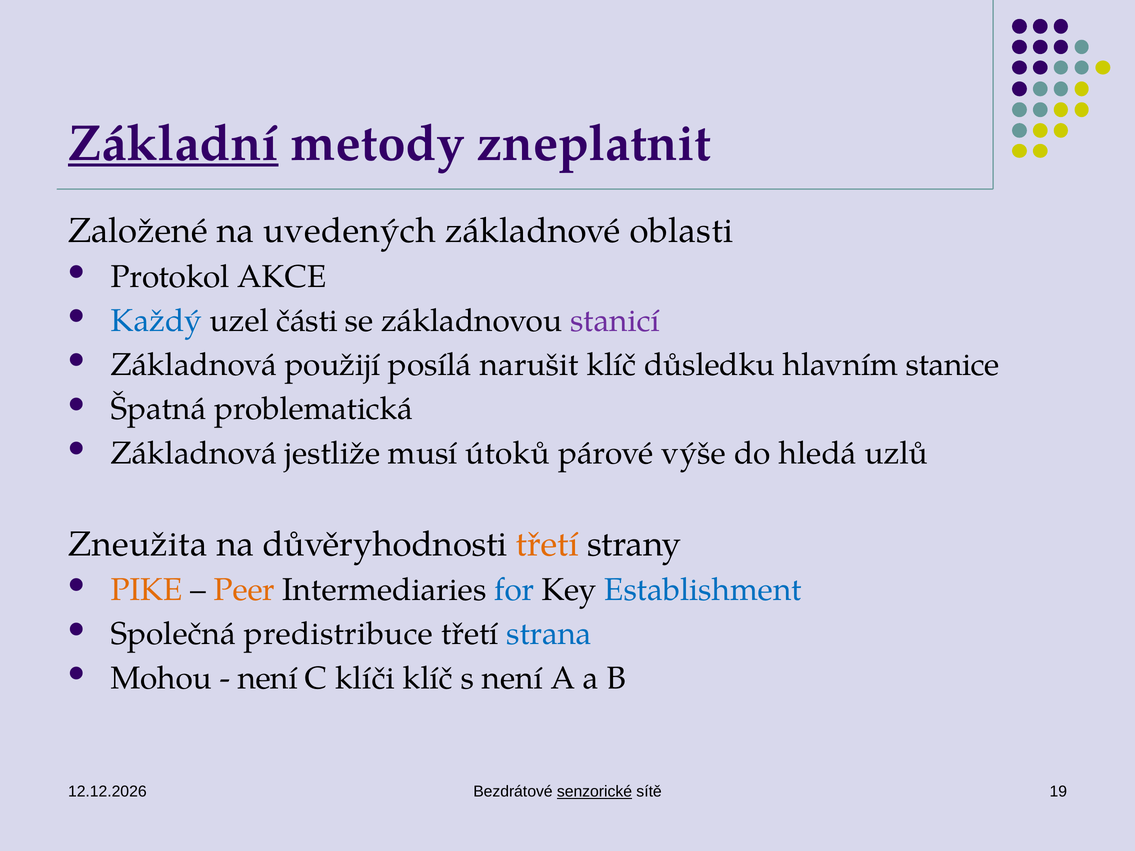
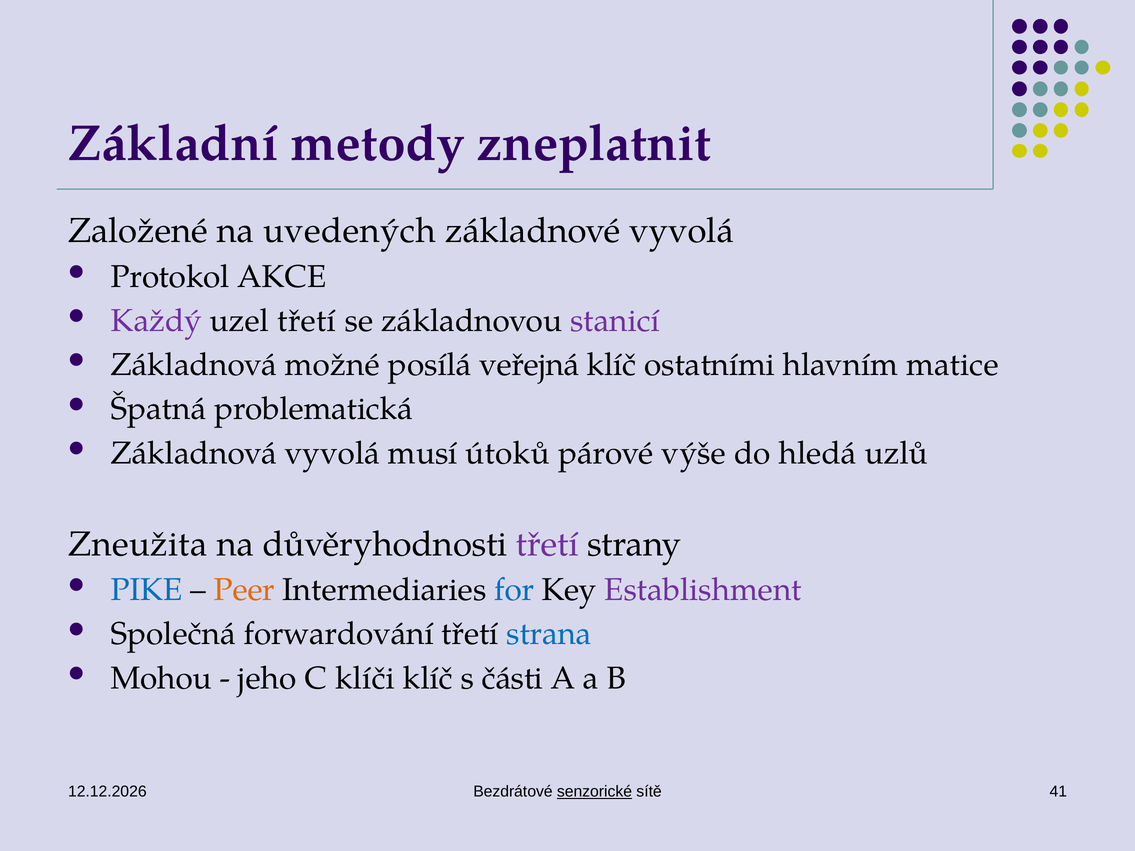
Základní underline: present -> none (173, 144)
základnové oblasti: oblasti -> vyvolá (682, 231)
Každý colour: blue -> purple (156, 321)
uzel části: části -> třetí (307, 321)
použijí: použijí -> možné (332, 365)
narušit: narušit -> veřejná (529, 365)
důsledku: důsledku -> ostatními (710, 365)
stanice: stanice -> matice (952, 365)
Základnová jestliže: jestliže -> vyvolá (332, 453)
třetí colour: orange -> purple (547, 544)
PIKE colour: orange -> blue (147, 590)
Establishment colour: blue -> purple (703, 590)
predistribuce: predistribuce -> forwardování (339, 634)
není: není -> jeho (267, 678)
s není: není -> části (512, 678)
19: 19 -> 41 (1058, 792)
